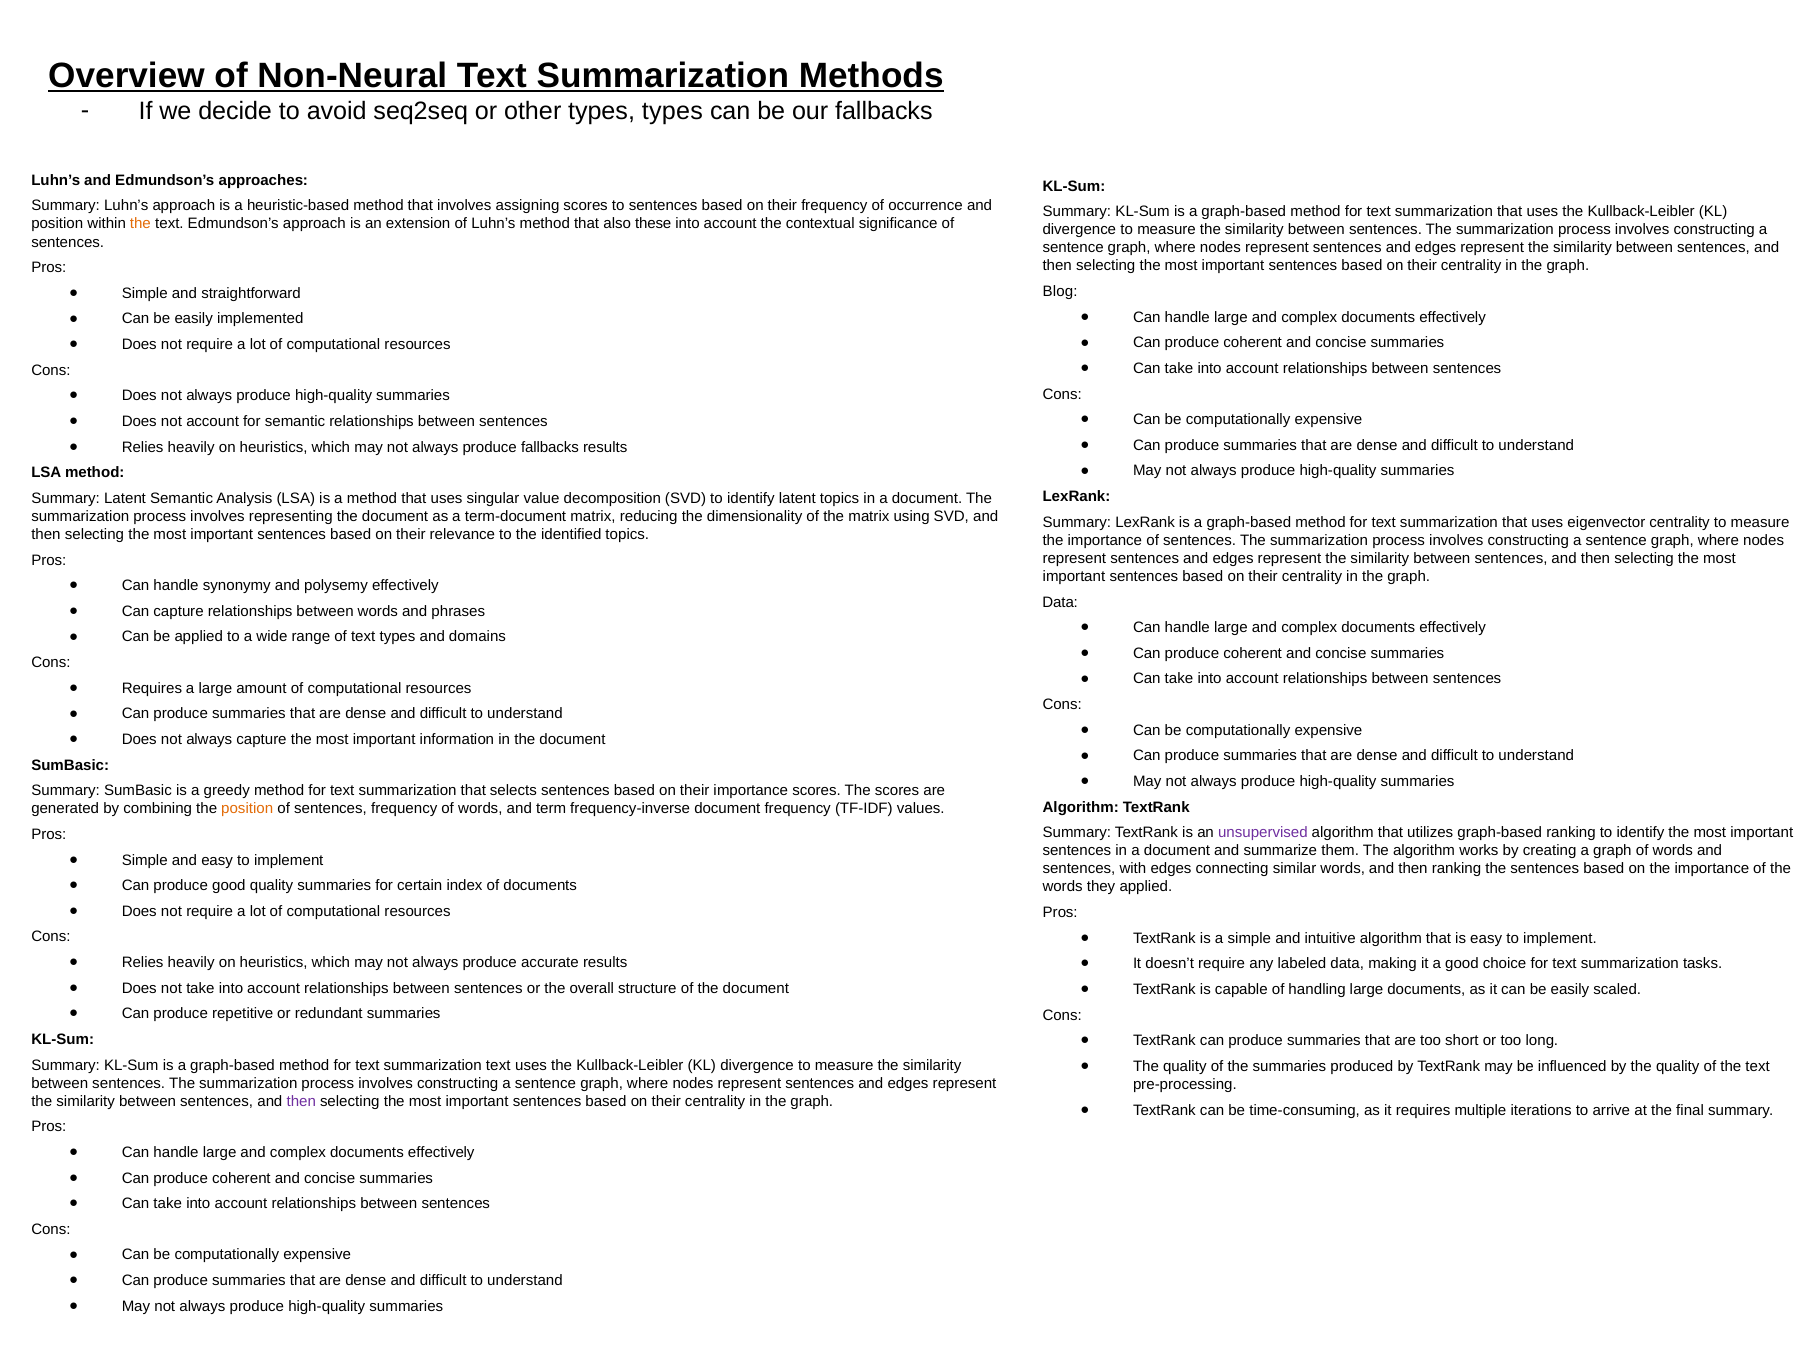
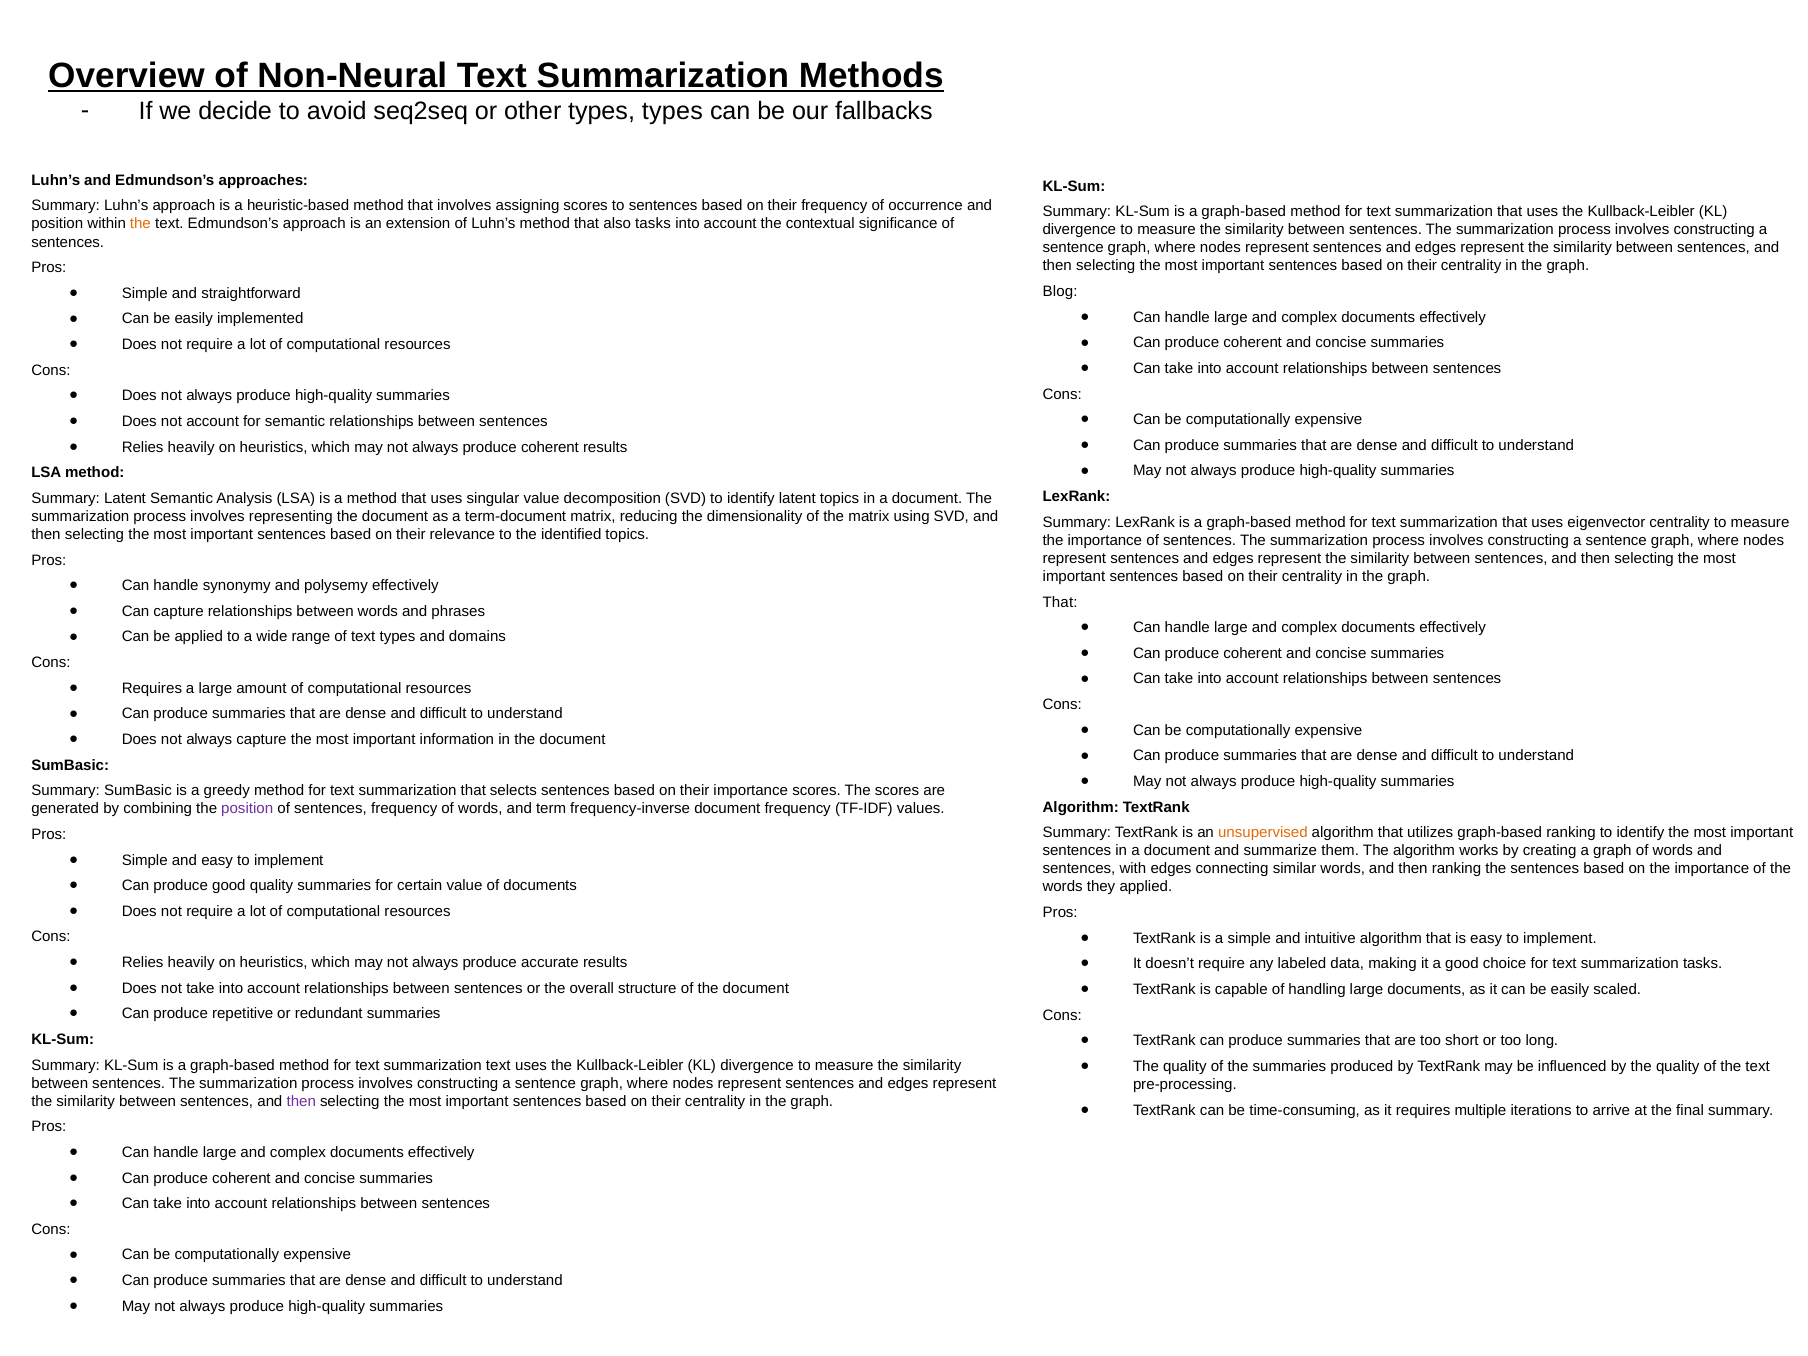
also these: these -> tasks (653, 224)
always produce fallbacks: fallbacks -> coherent (550, 447)
Data: Data -> That (1060, 602)
position colour: orange -> purple (247, 809)
unsupervised colour: purple -> orange (1263, 833)
certain index: index -> value (464, 886)
